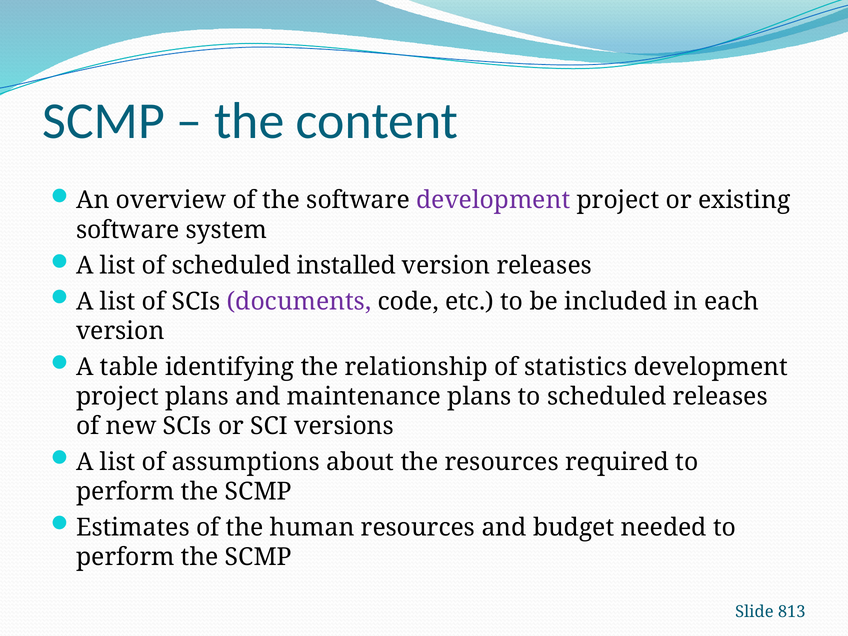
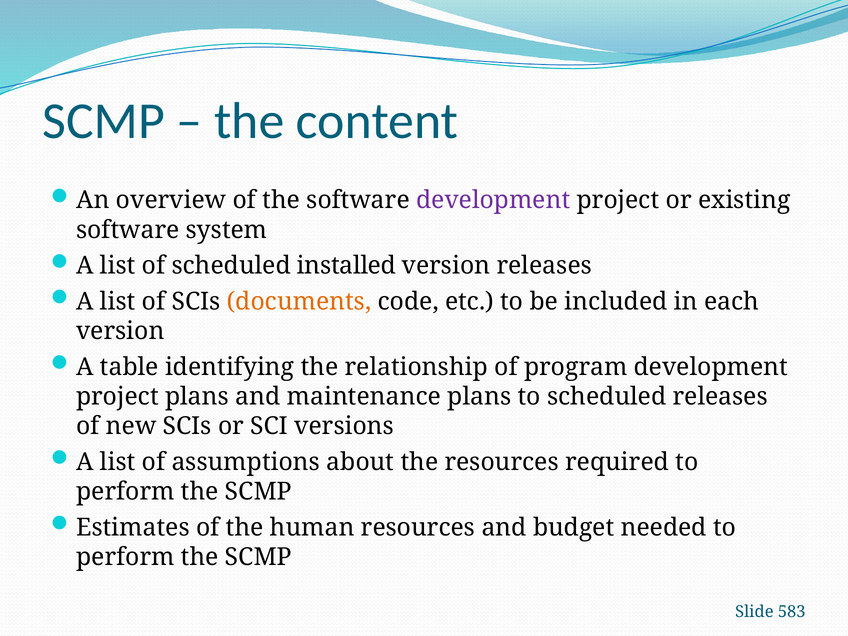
documents colour: purple -> orange (299, 301)
statistics: statistics -> program (576, 367)
813: 813 -> 583 (792, 612)
